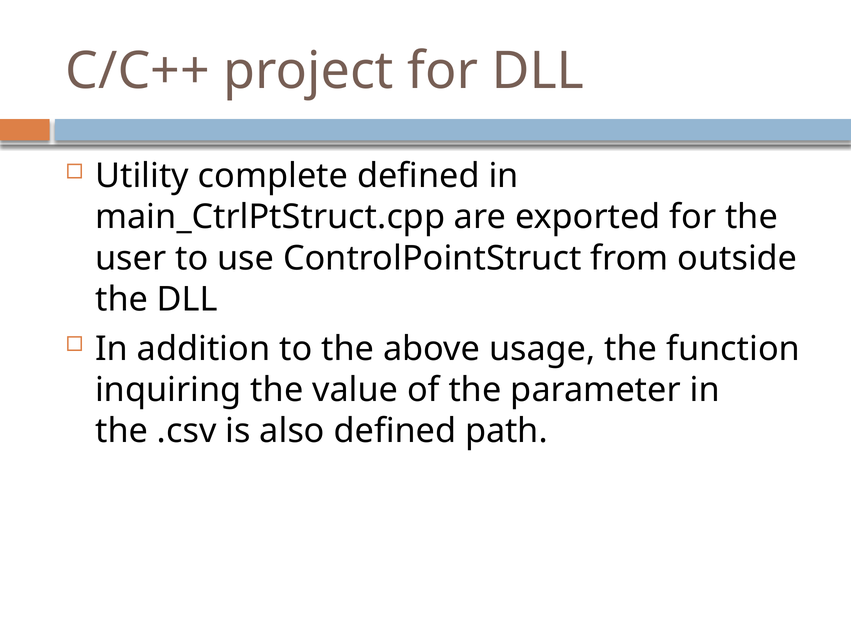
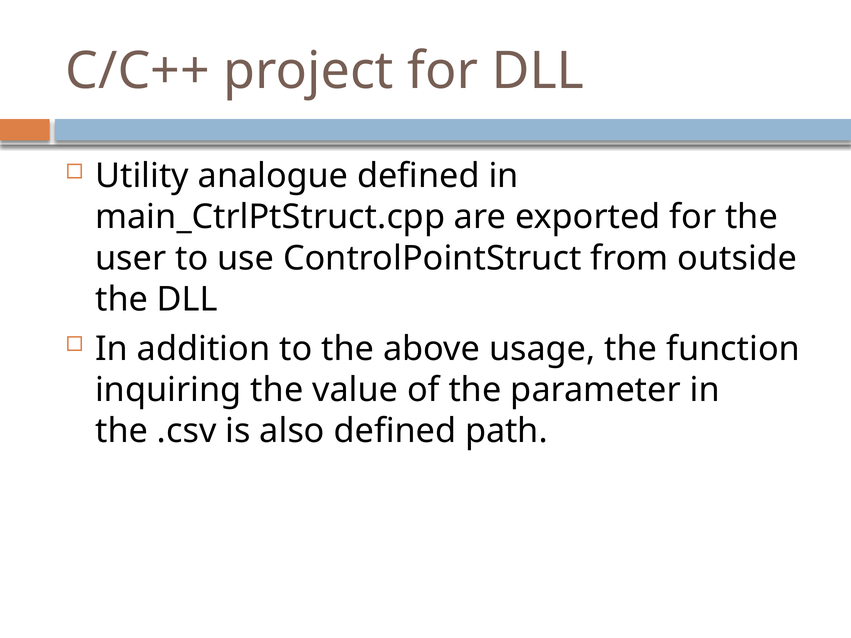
complete: complete -> analogue (273, 176)
